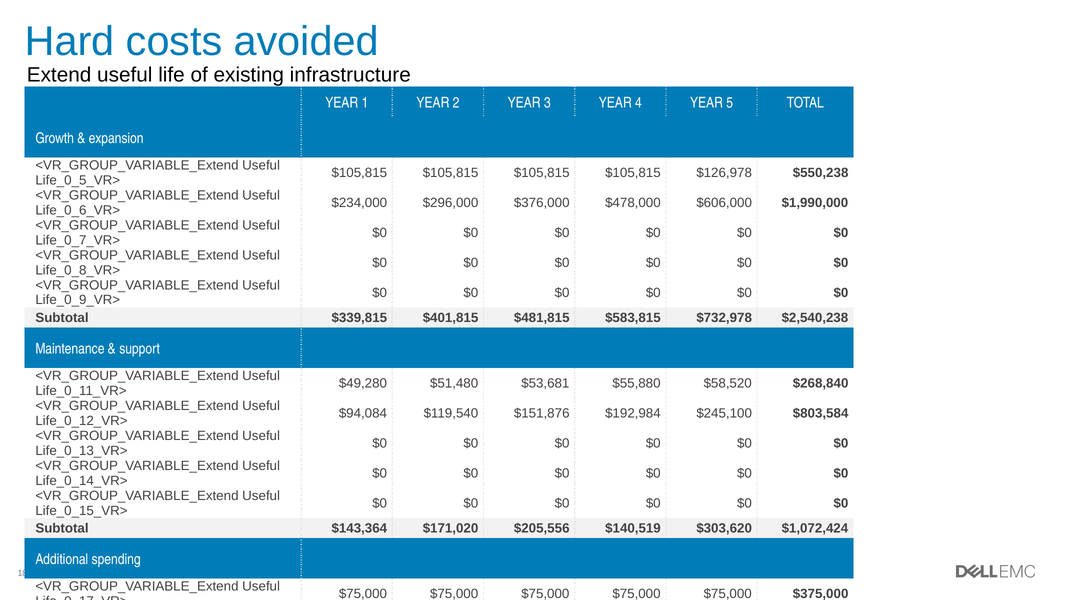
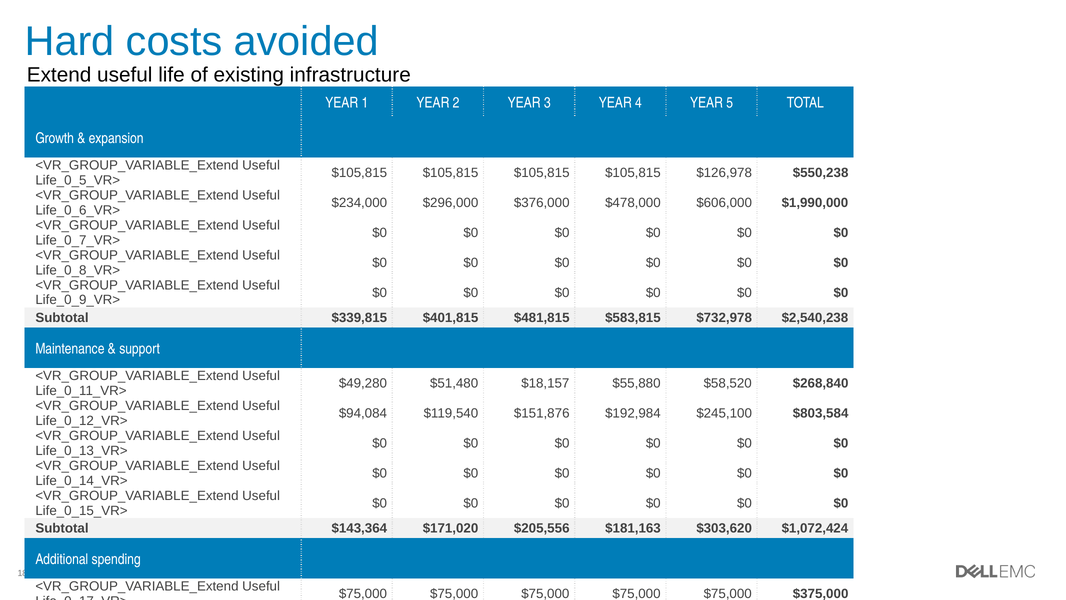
$53,681: $53,681 -> $18,157 (545, 383)
$140,519: $140,519 -> $181,163 (633, 528)
